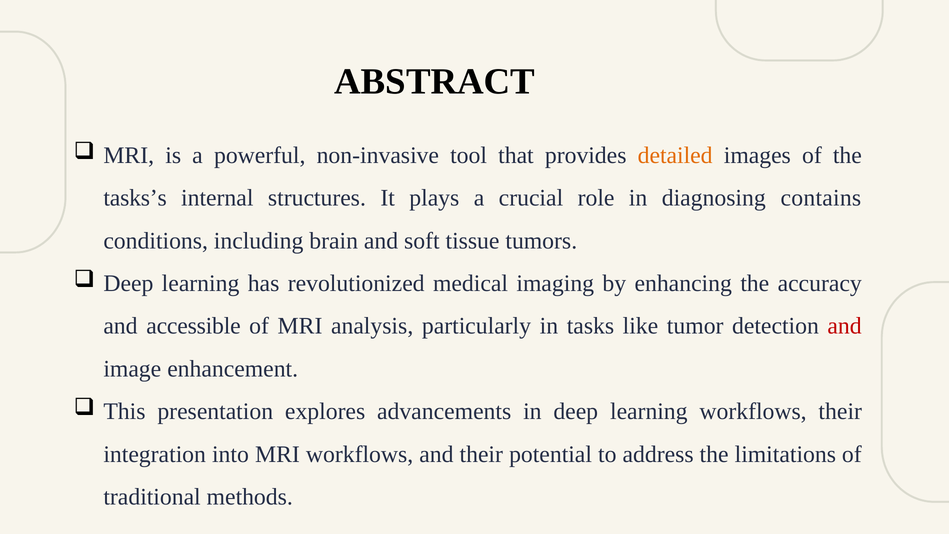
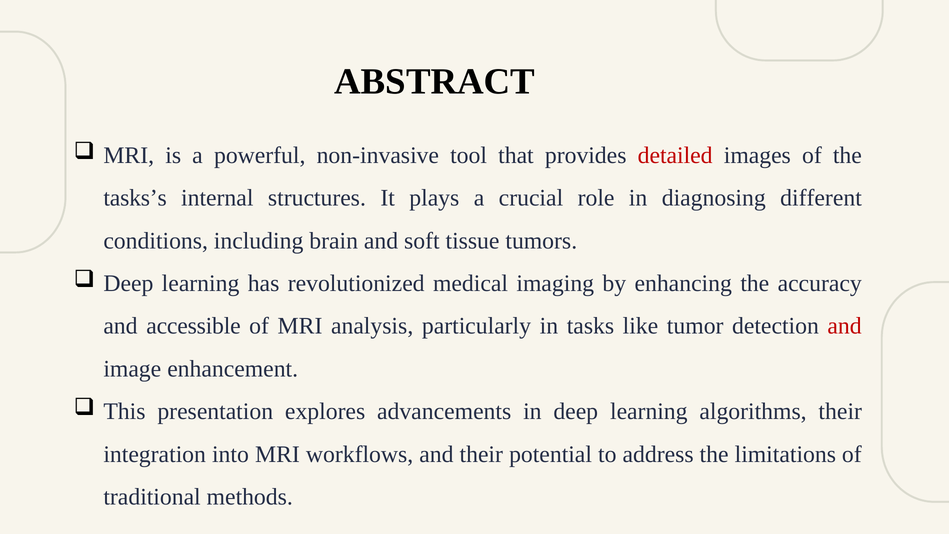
detailed colour: orange -> red (675, 155)
contains: contains -> different (821, 198)
learning workflows: workflows -> algorithms (753, 411)
